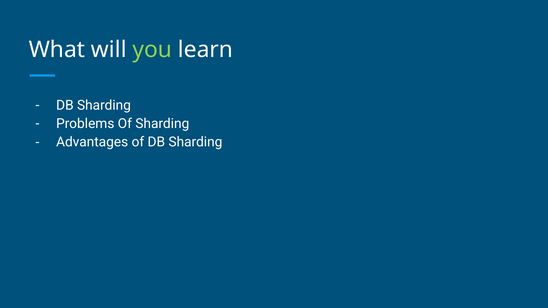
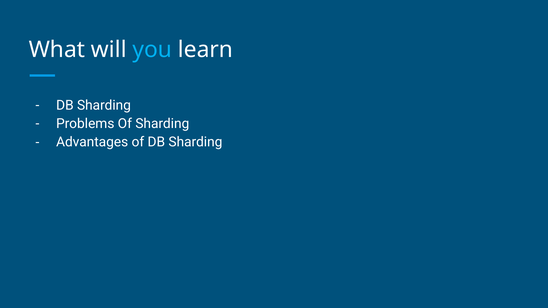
you colour: light green -> light blue (152, 50)
